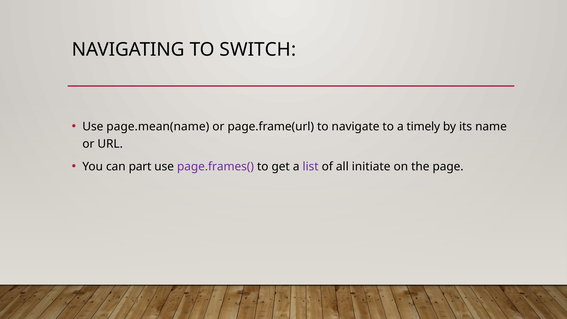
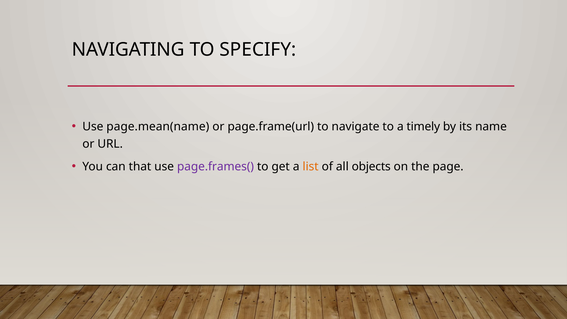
SWITCH: SWITCH -> SPECIFY (258, 50)
part: part -> that (140, 167)
list colour: purple -> orange (311, 167)
initiate: initiate -> objects (371, 167)
